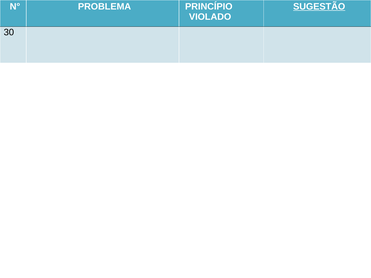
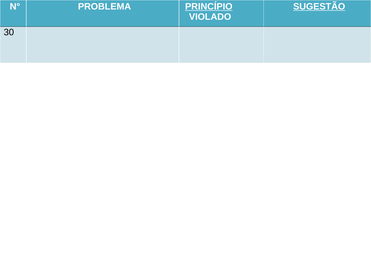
PRINCÍPIO underline: none -> present (209, 6)
